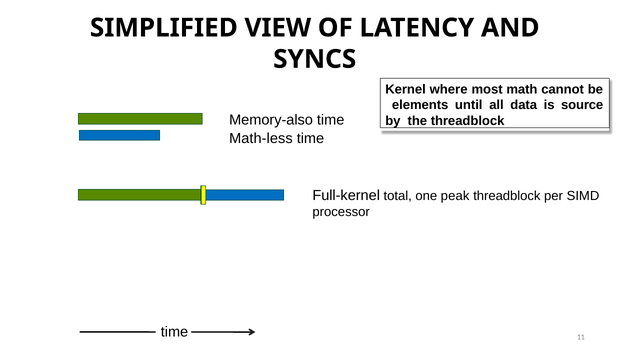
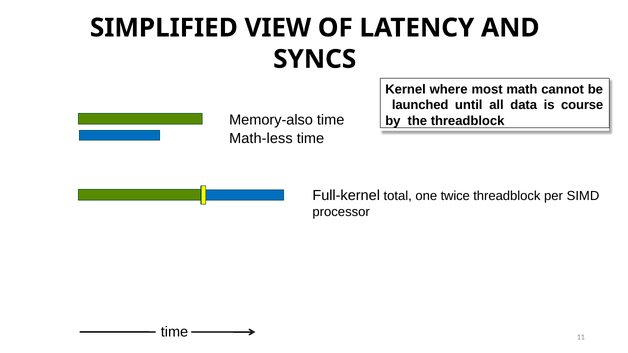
elements: elements -> launched (420, 105)
source: source -> course (582, 105)
peak: peak -> twice (455, 196)
